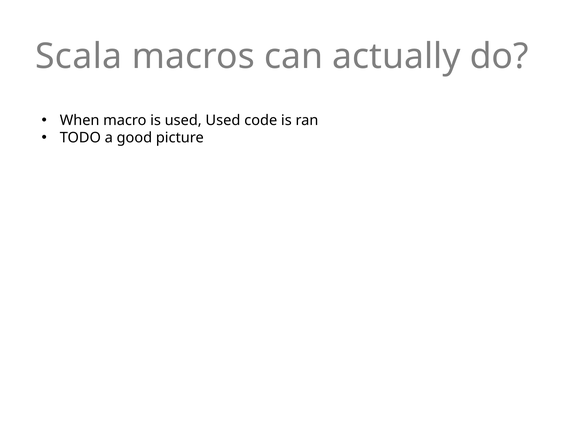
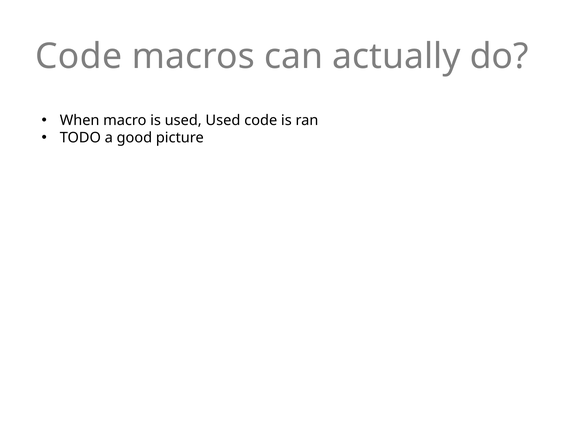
Scala: Scala -> Code (79, 56)
